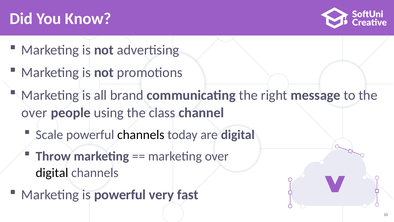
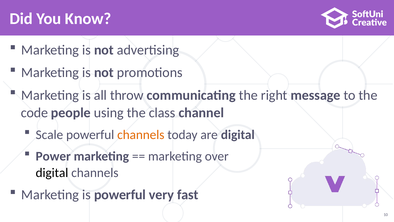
brand: brand -> throw (127, 95)
over: over -> code (35, 113)
channels colour: black -> orange (141, 134)
Throw: Throw -> Power (53, 156)
